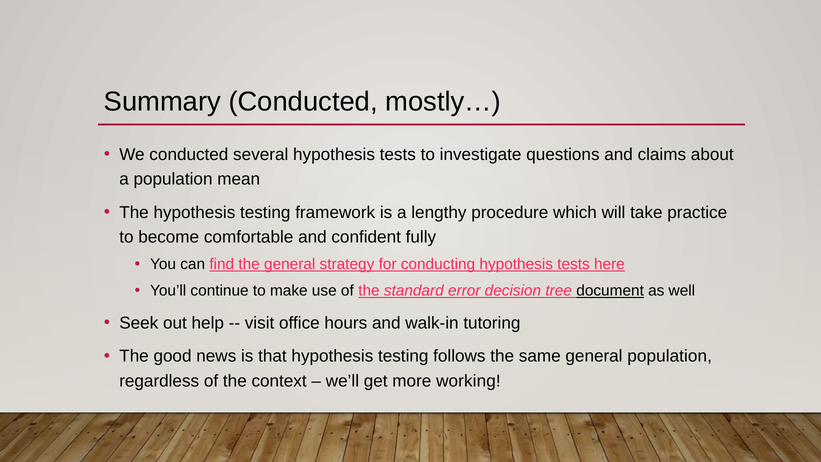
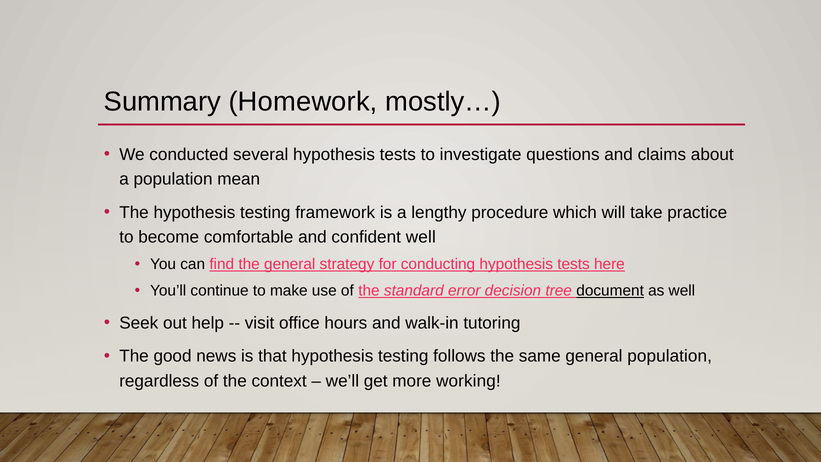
Summary Conducted: Conducted -> Homework (303, 101)
confident fully: fully -> well (421, 237)
